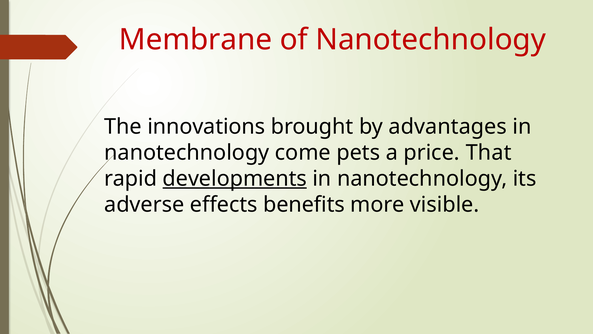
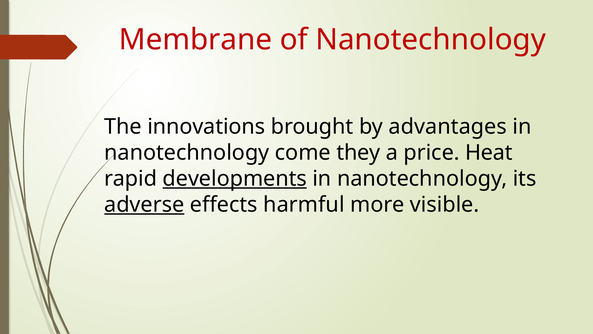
pets: pets -> they (358, 152)
That: That -> Heat (489, 152)
adverse underline: none -> present (144, 204)
benefits: benefits -> harmful (304, 204)
